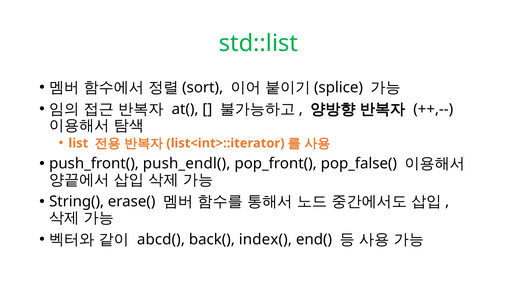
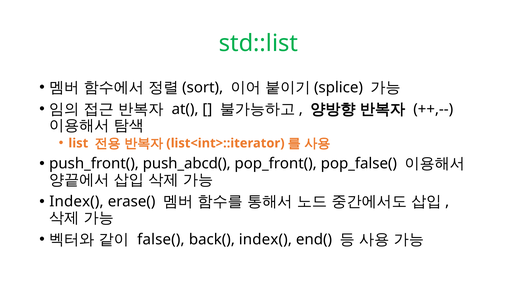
push_endl(: push_endl( -> push_abcd( (187, 164)
String(: String( -> Index( (76, 201)
abcd(: abcd( -> false( (161, 239)
